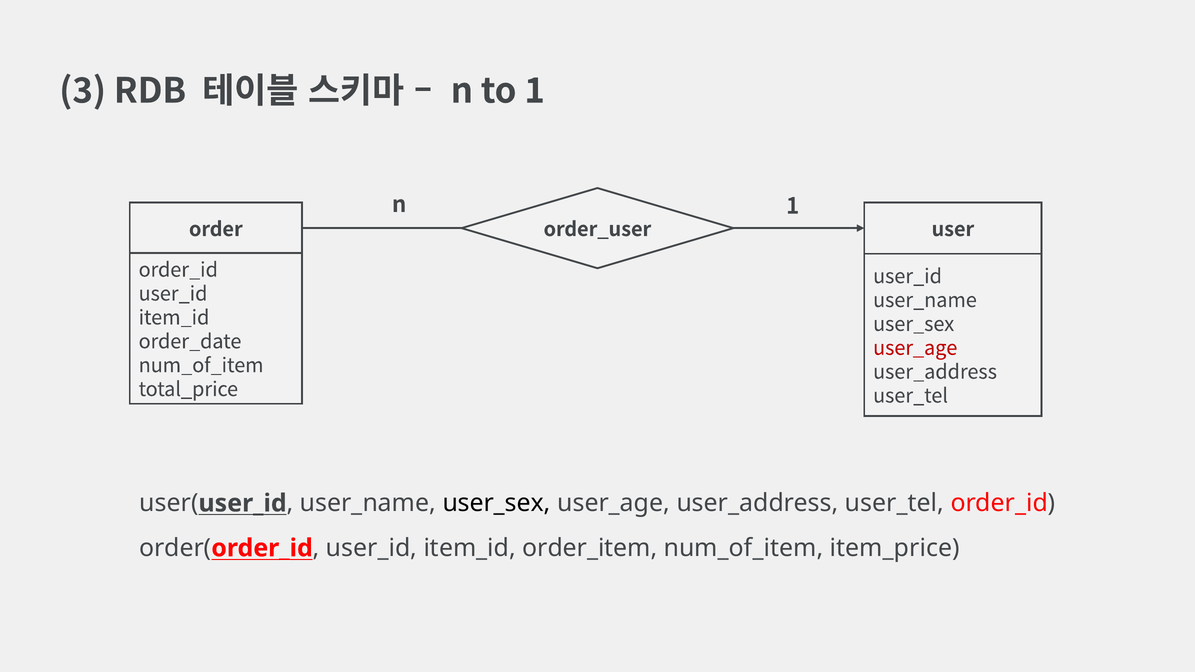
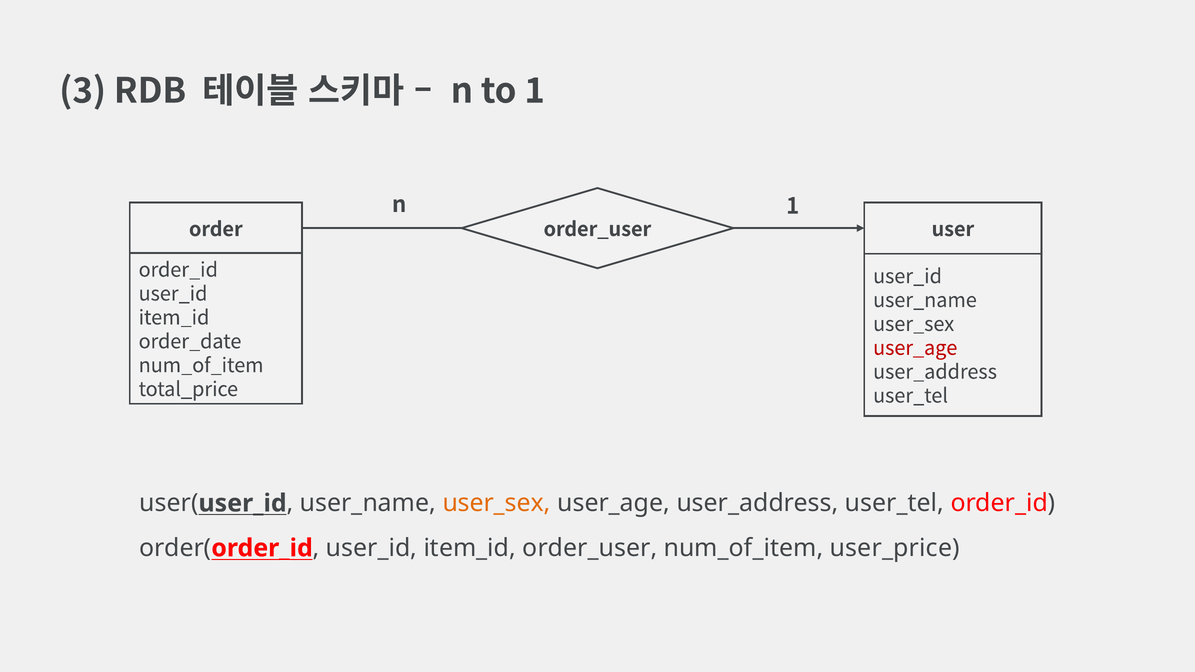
user_sex colour: black -> orange (497, 503)
item_id order_item: order_item -> order_user (590, 548)
item_price: item_price -> user_price (895, 548)
